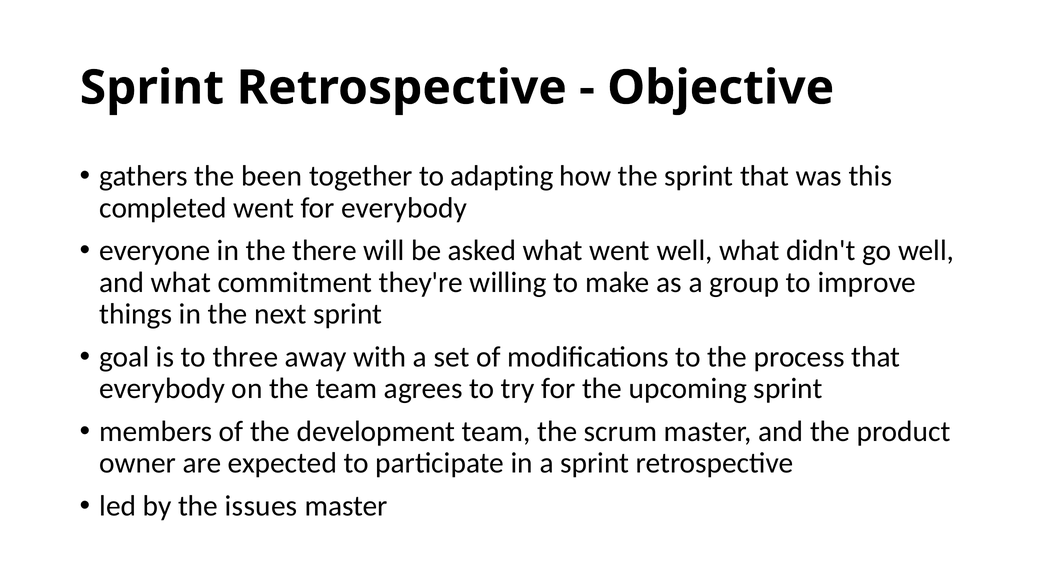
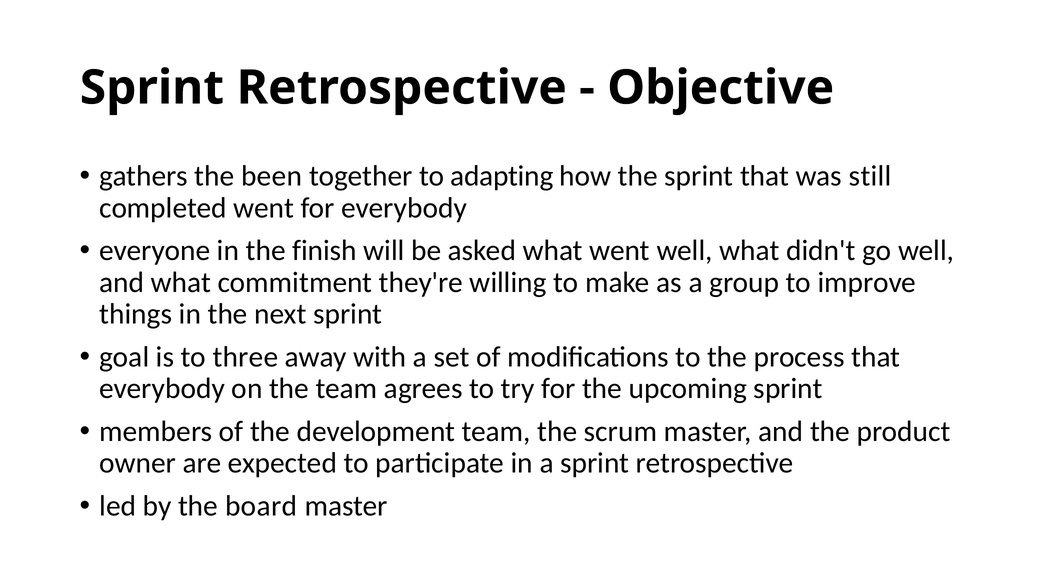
this: this -> still (870, 176)
there: there -> finish (325, 251)
issues: issues -> board (261, 506)
